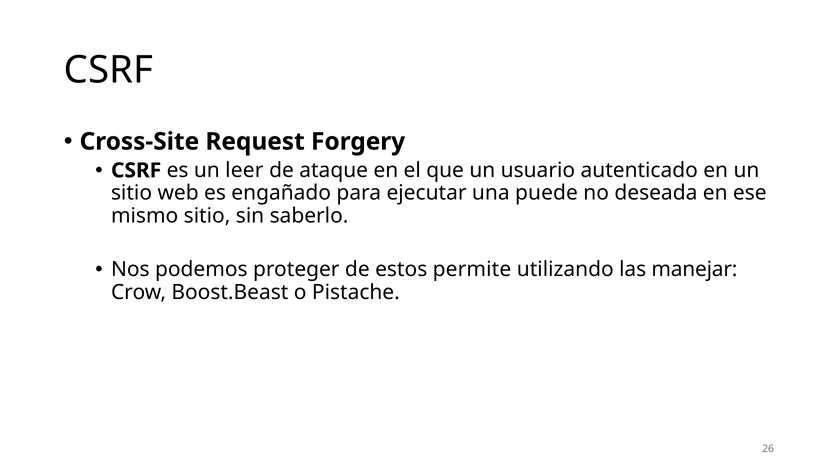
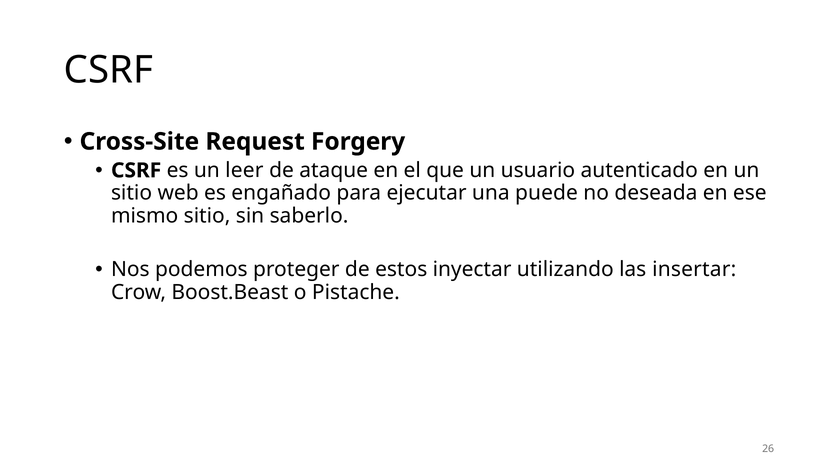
permite: permite -> inyectar (472, 270)
manejar: manejar -> insertar (694, 270)
